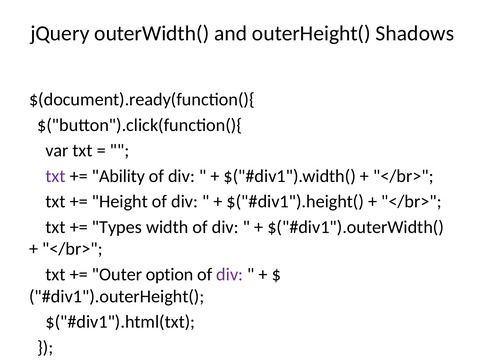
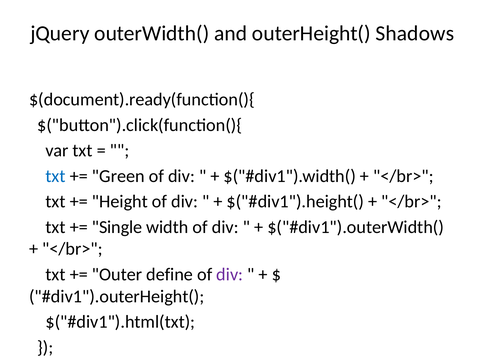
txt colour: purple -> blue (56, 176)
Ability: Ability -> Green (118, 176)
Types: Types -> Single (117, 227)
option: option -> define (170, 274)
